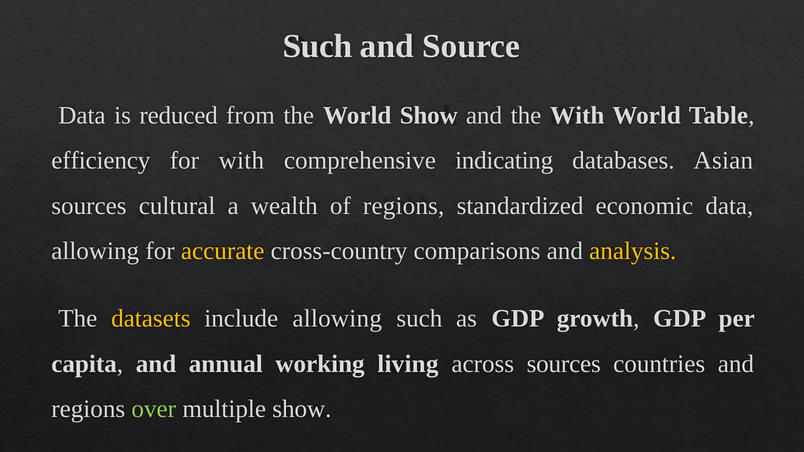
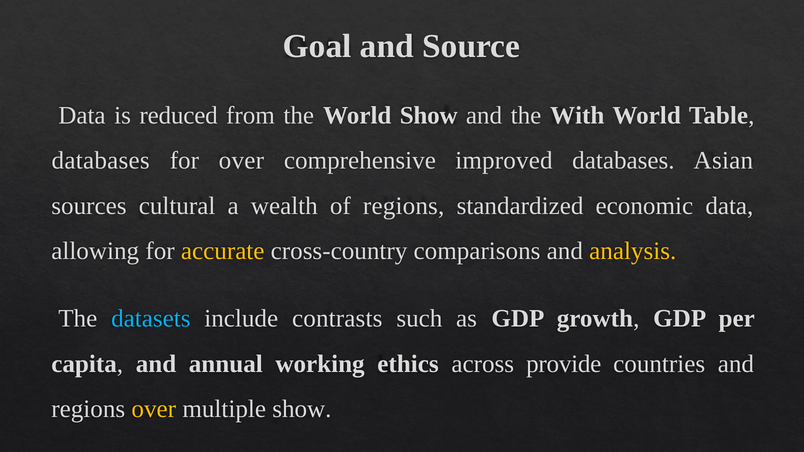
Such: Such -> Goal (317, 46)
efficiency: efficiency -> databases (101, 161)
for with: with -> over (241, 161)
indicating: indicating -> improved (504, 161)
datasets colour: yellow -> light blue (151, 319)
include allowing: allowing -> contrasts (337, 319)
living: living -> ethics (408, 364)
across sources: sources -> provide (564, 364)
over colour: light green -> yellow (154, 409)
